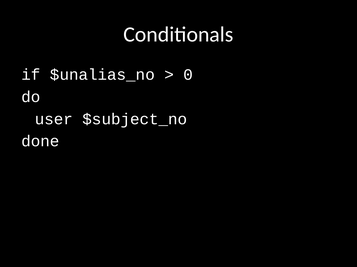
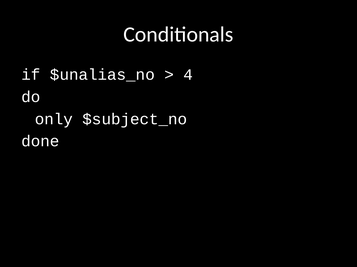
0: 0 -> 4 (188, 75)
user: user -> only (54, 119)
